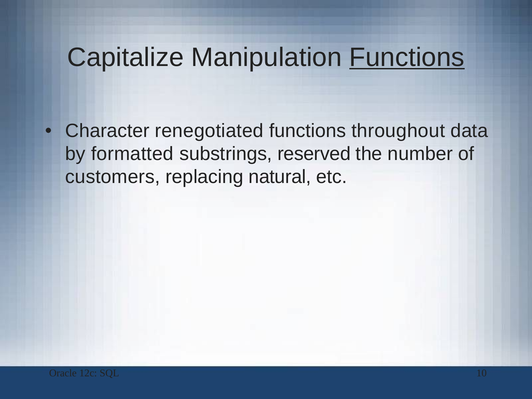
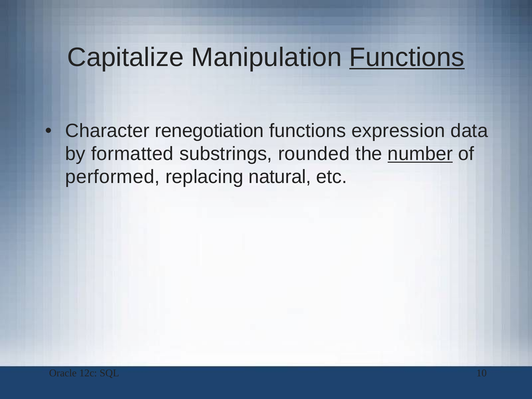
renegotiated: renegotiated -> renegotiation (209, 131)
throughout: throughout -> expression (398, 131)
reserved: reserved -> rounded (314, 154)
number underline: none -> present (420, 154)
customers: customers -> performed (113, 177)
